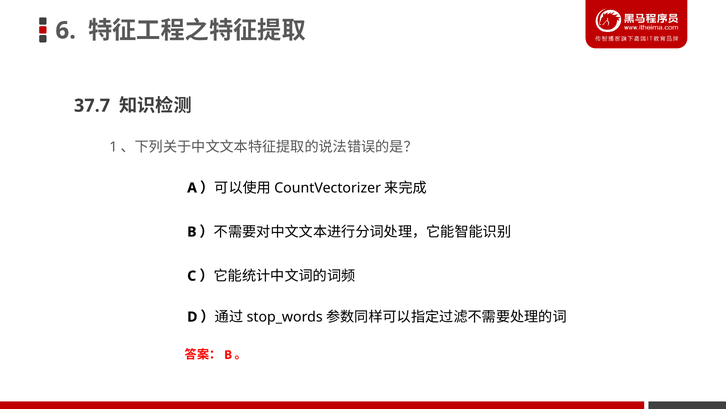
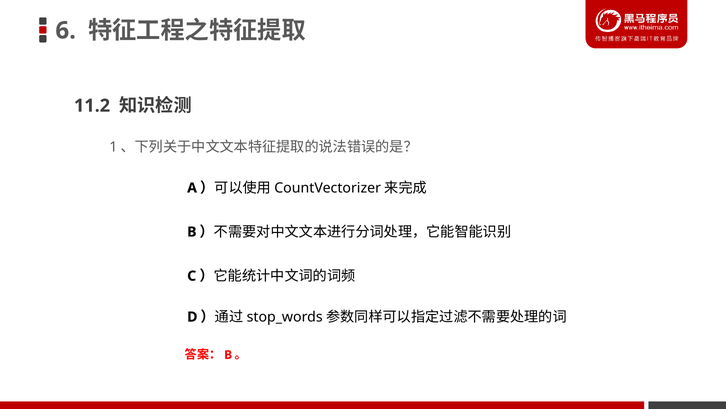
37.7: 37.7 -> 11.2 (92, 106)
